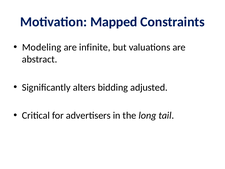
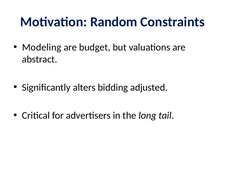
Mapped: Mapped -> Random (114, 22)
infinite: infinite -> budget (95, 47)
